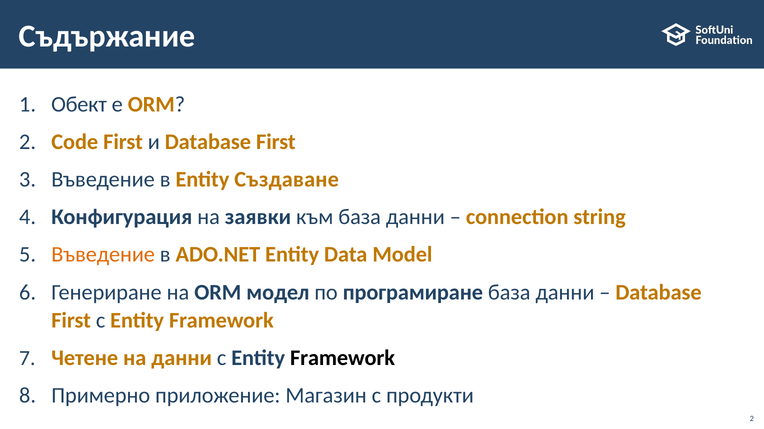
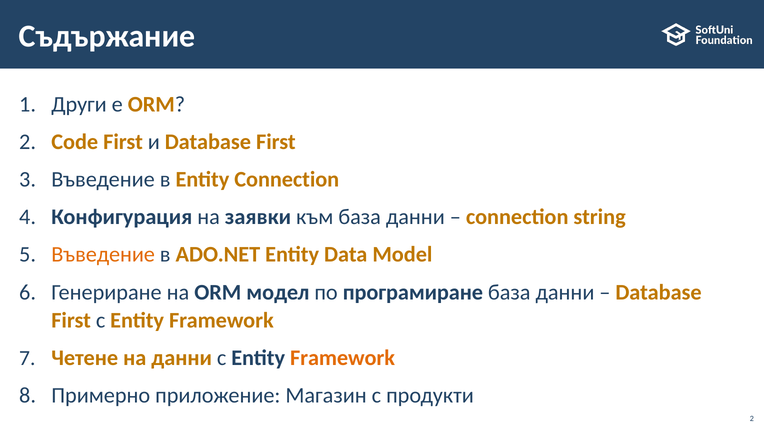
Обект: Обект -> Други (79, 104)
Entity Създаване: Създаване -> Connection (287, 180)
Framework colour: black -> orange (343, 358)
